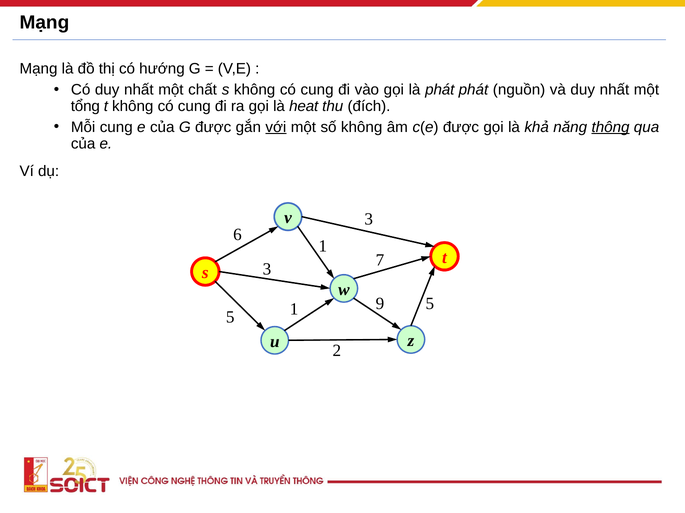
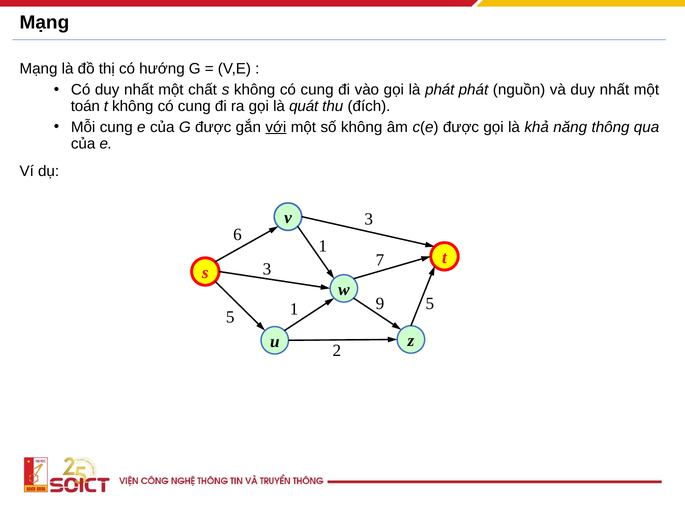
tổng: tổng -> toán (85, 106)
heat: heat -> quát (304, 106)
thông underline: present -> none (611, 127)
